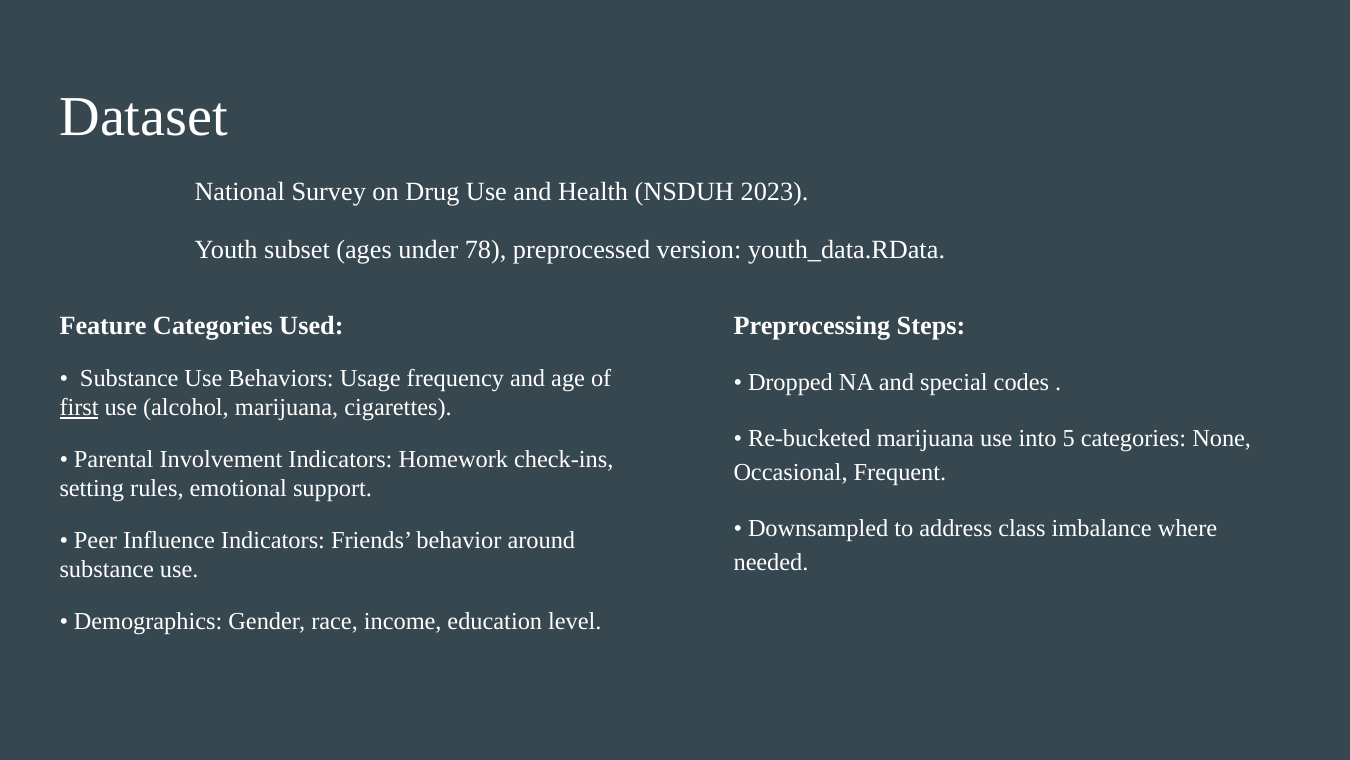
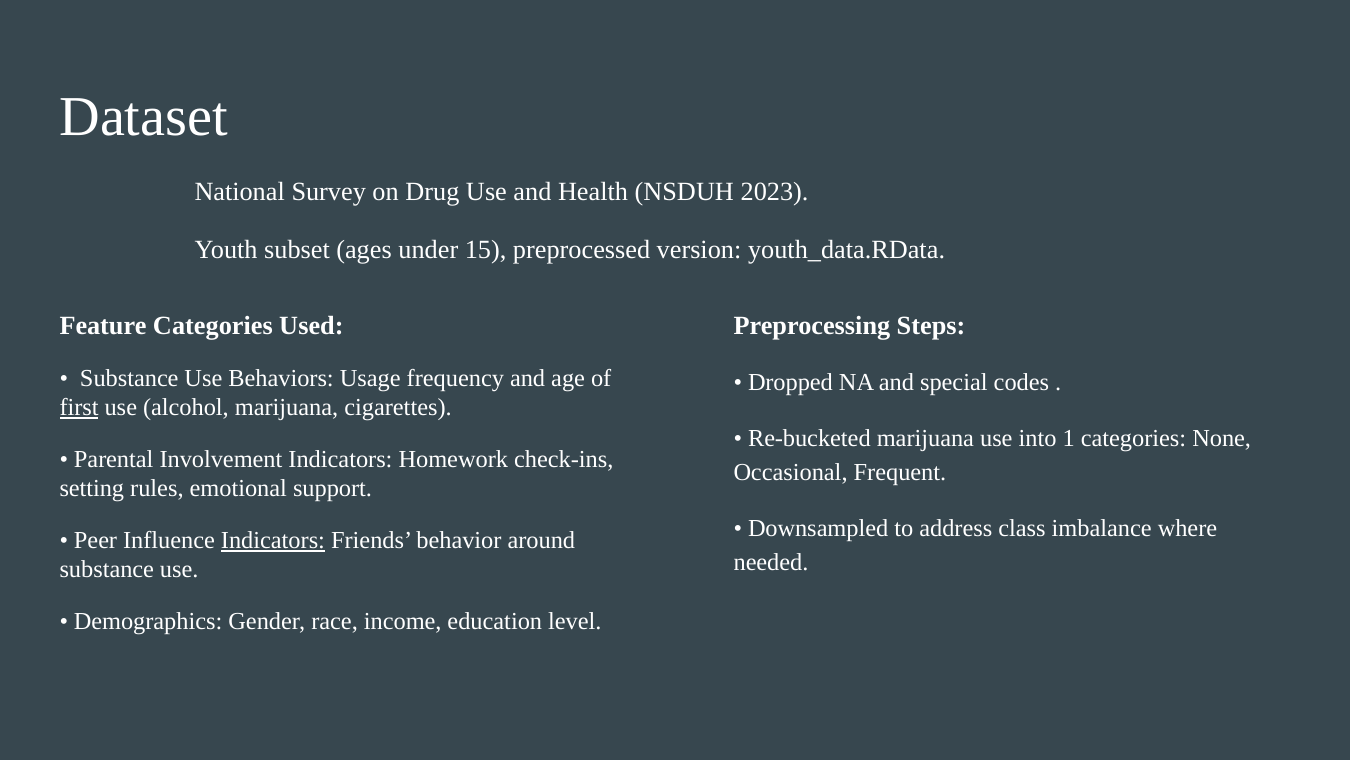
78: 78 -> 15 (486, 250)
5: 5 -> 1 (1069, 438)
Indicators underline: none -> present (273, 540)
